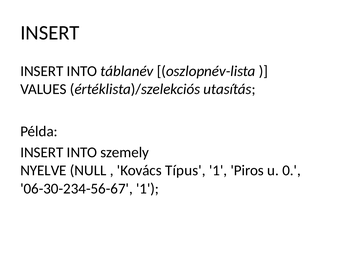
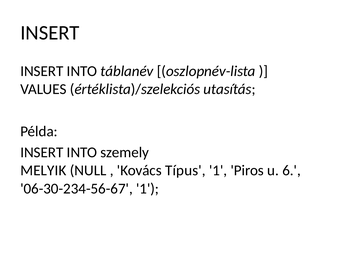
NYELVE: NYELVE -> MELYIK (43, 170)
0: 0 -> 6 (292, 170)
